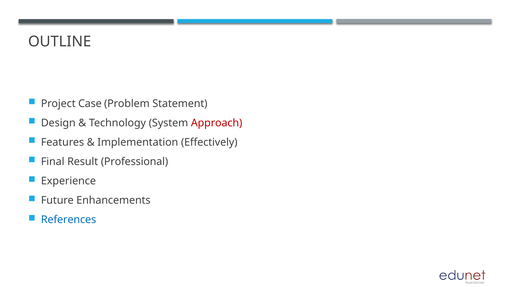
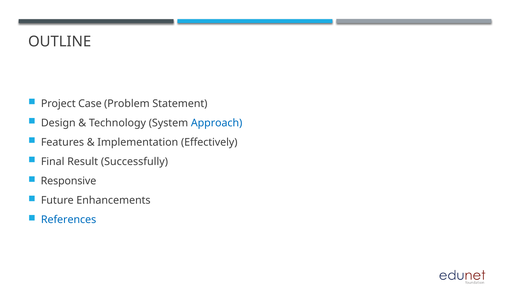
Approach colour: red -> blue (217, 123)
Professional: Professional -> Successfully (134, 162)
Experience: Experience -> Responsive (68, 181)
